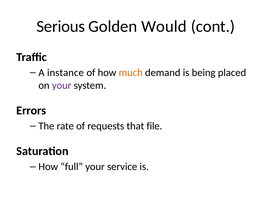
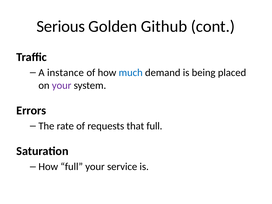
Would: Would -> Github (164, 26)
much colour: orange -> blue (131, 73)
that file: file -> full (154, 126)
